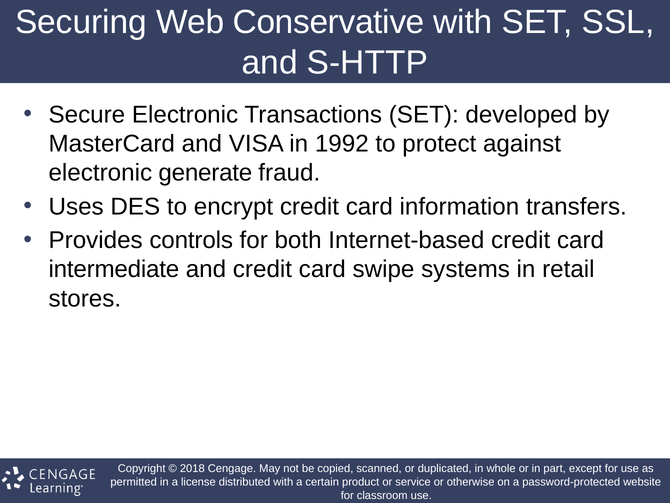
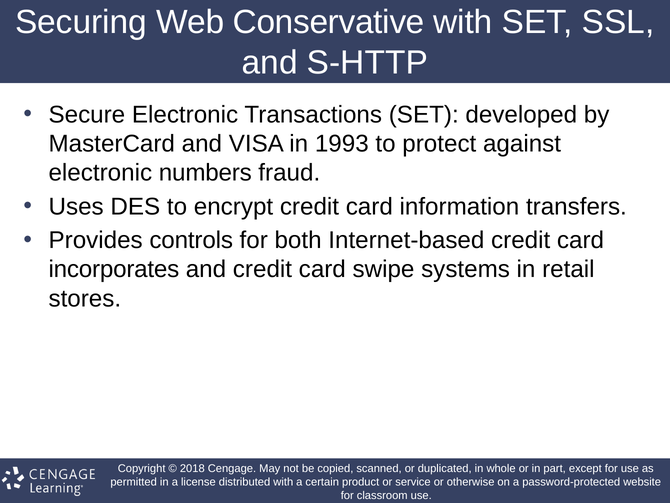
1992: 1992 -> 1993 (342, 143)
generate: generate -> numbers (205, 172)
intermediate: intermediate -> incorporates (114, 269)
